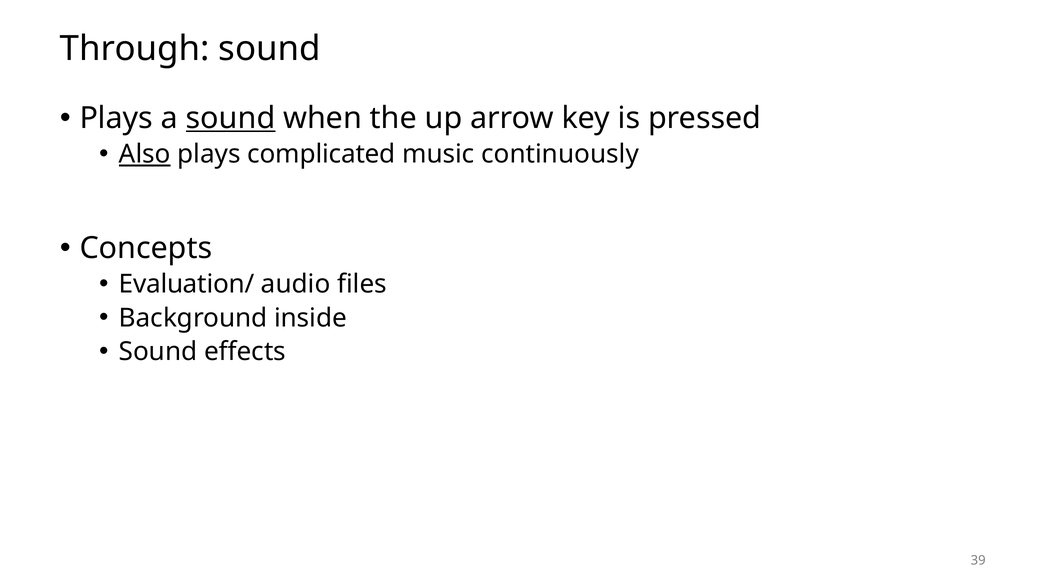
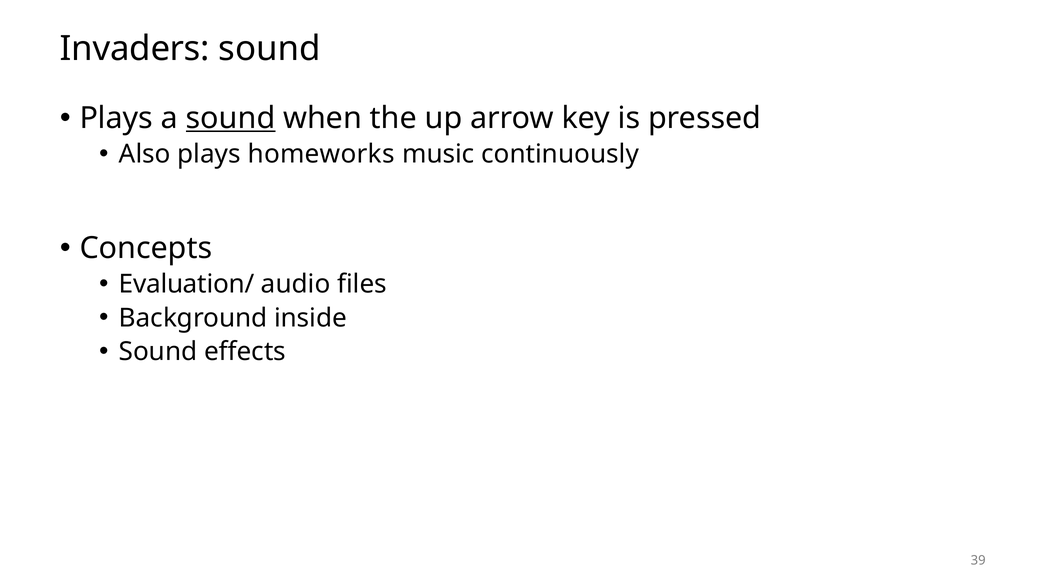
Through: Through -> Invaders (135, 49)
Also underline: present -> none (145, 154)
complicated: complicated -> homeworks (321, 154)
